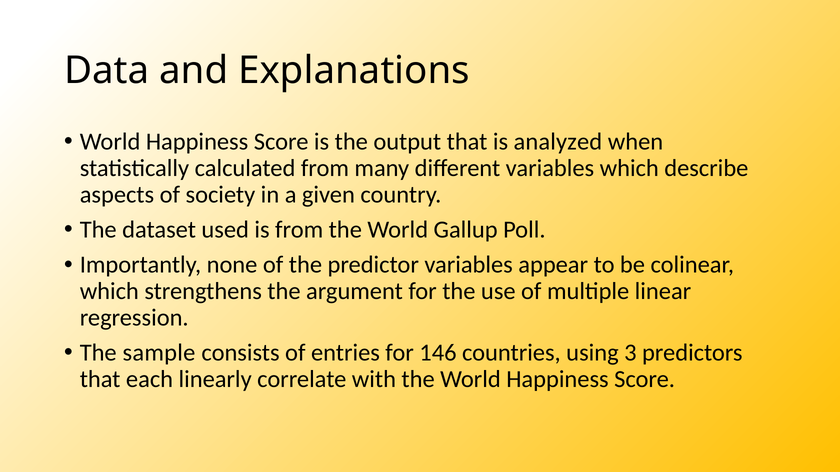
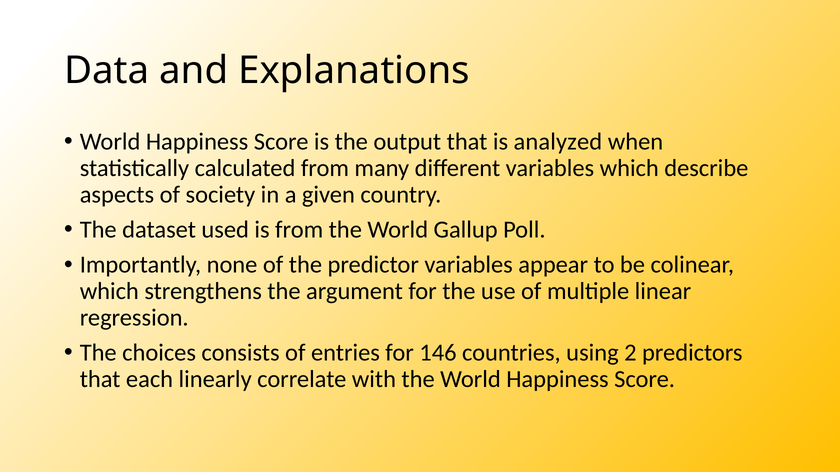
sample: sample -> choices (159, 353)
3: 3 -> 2 (630, 353)
